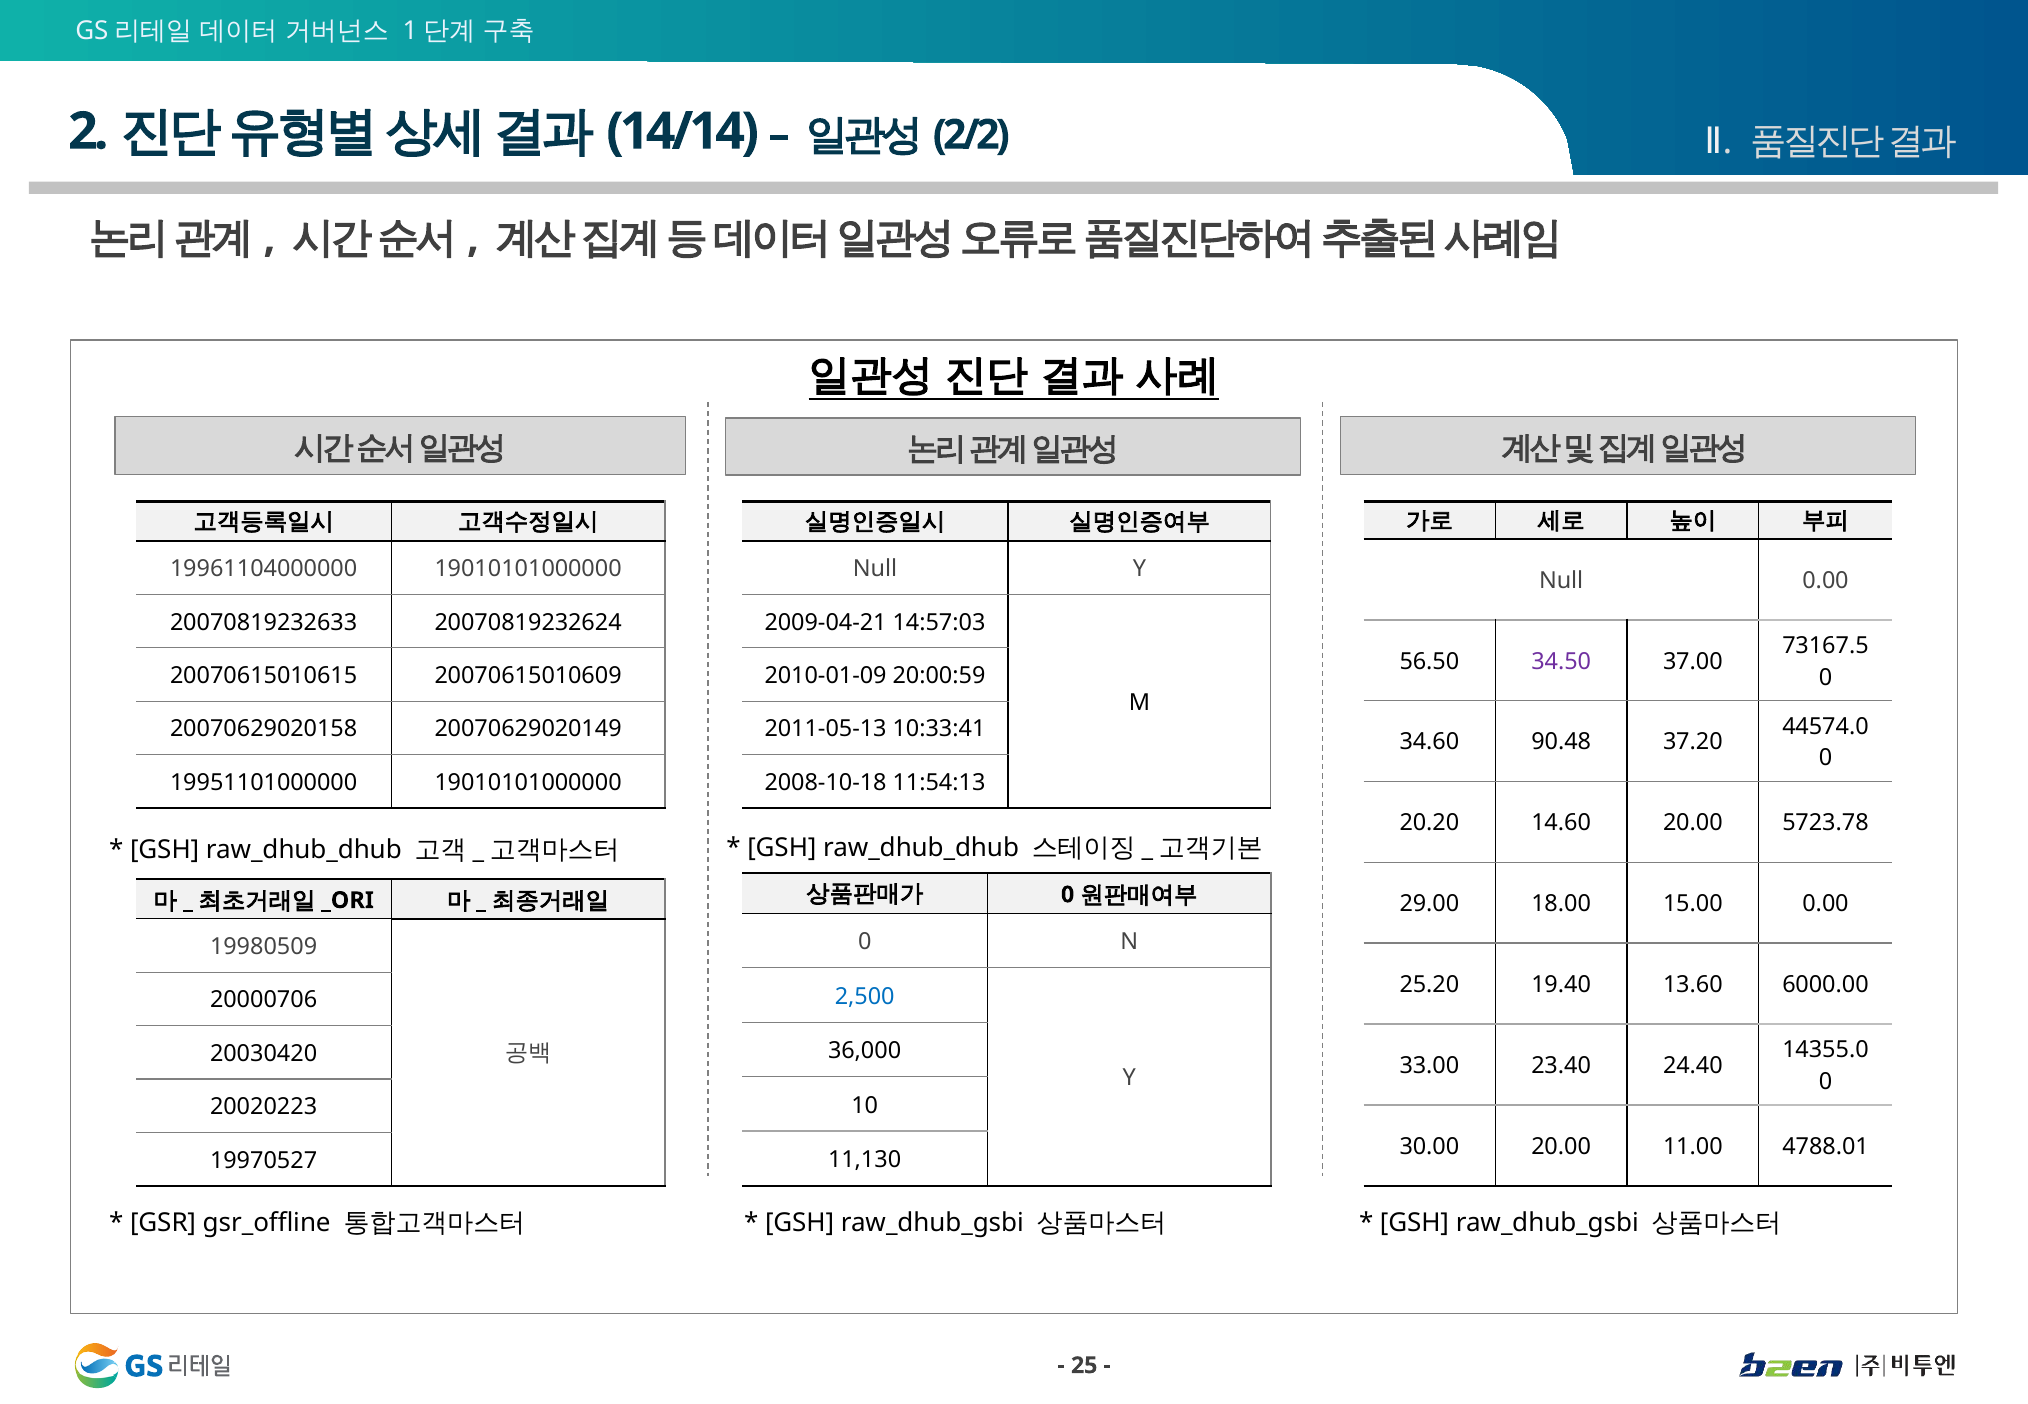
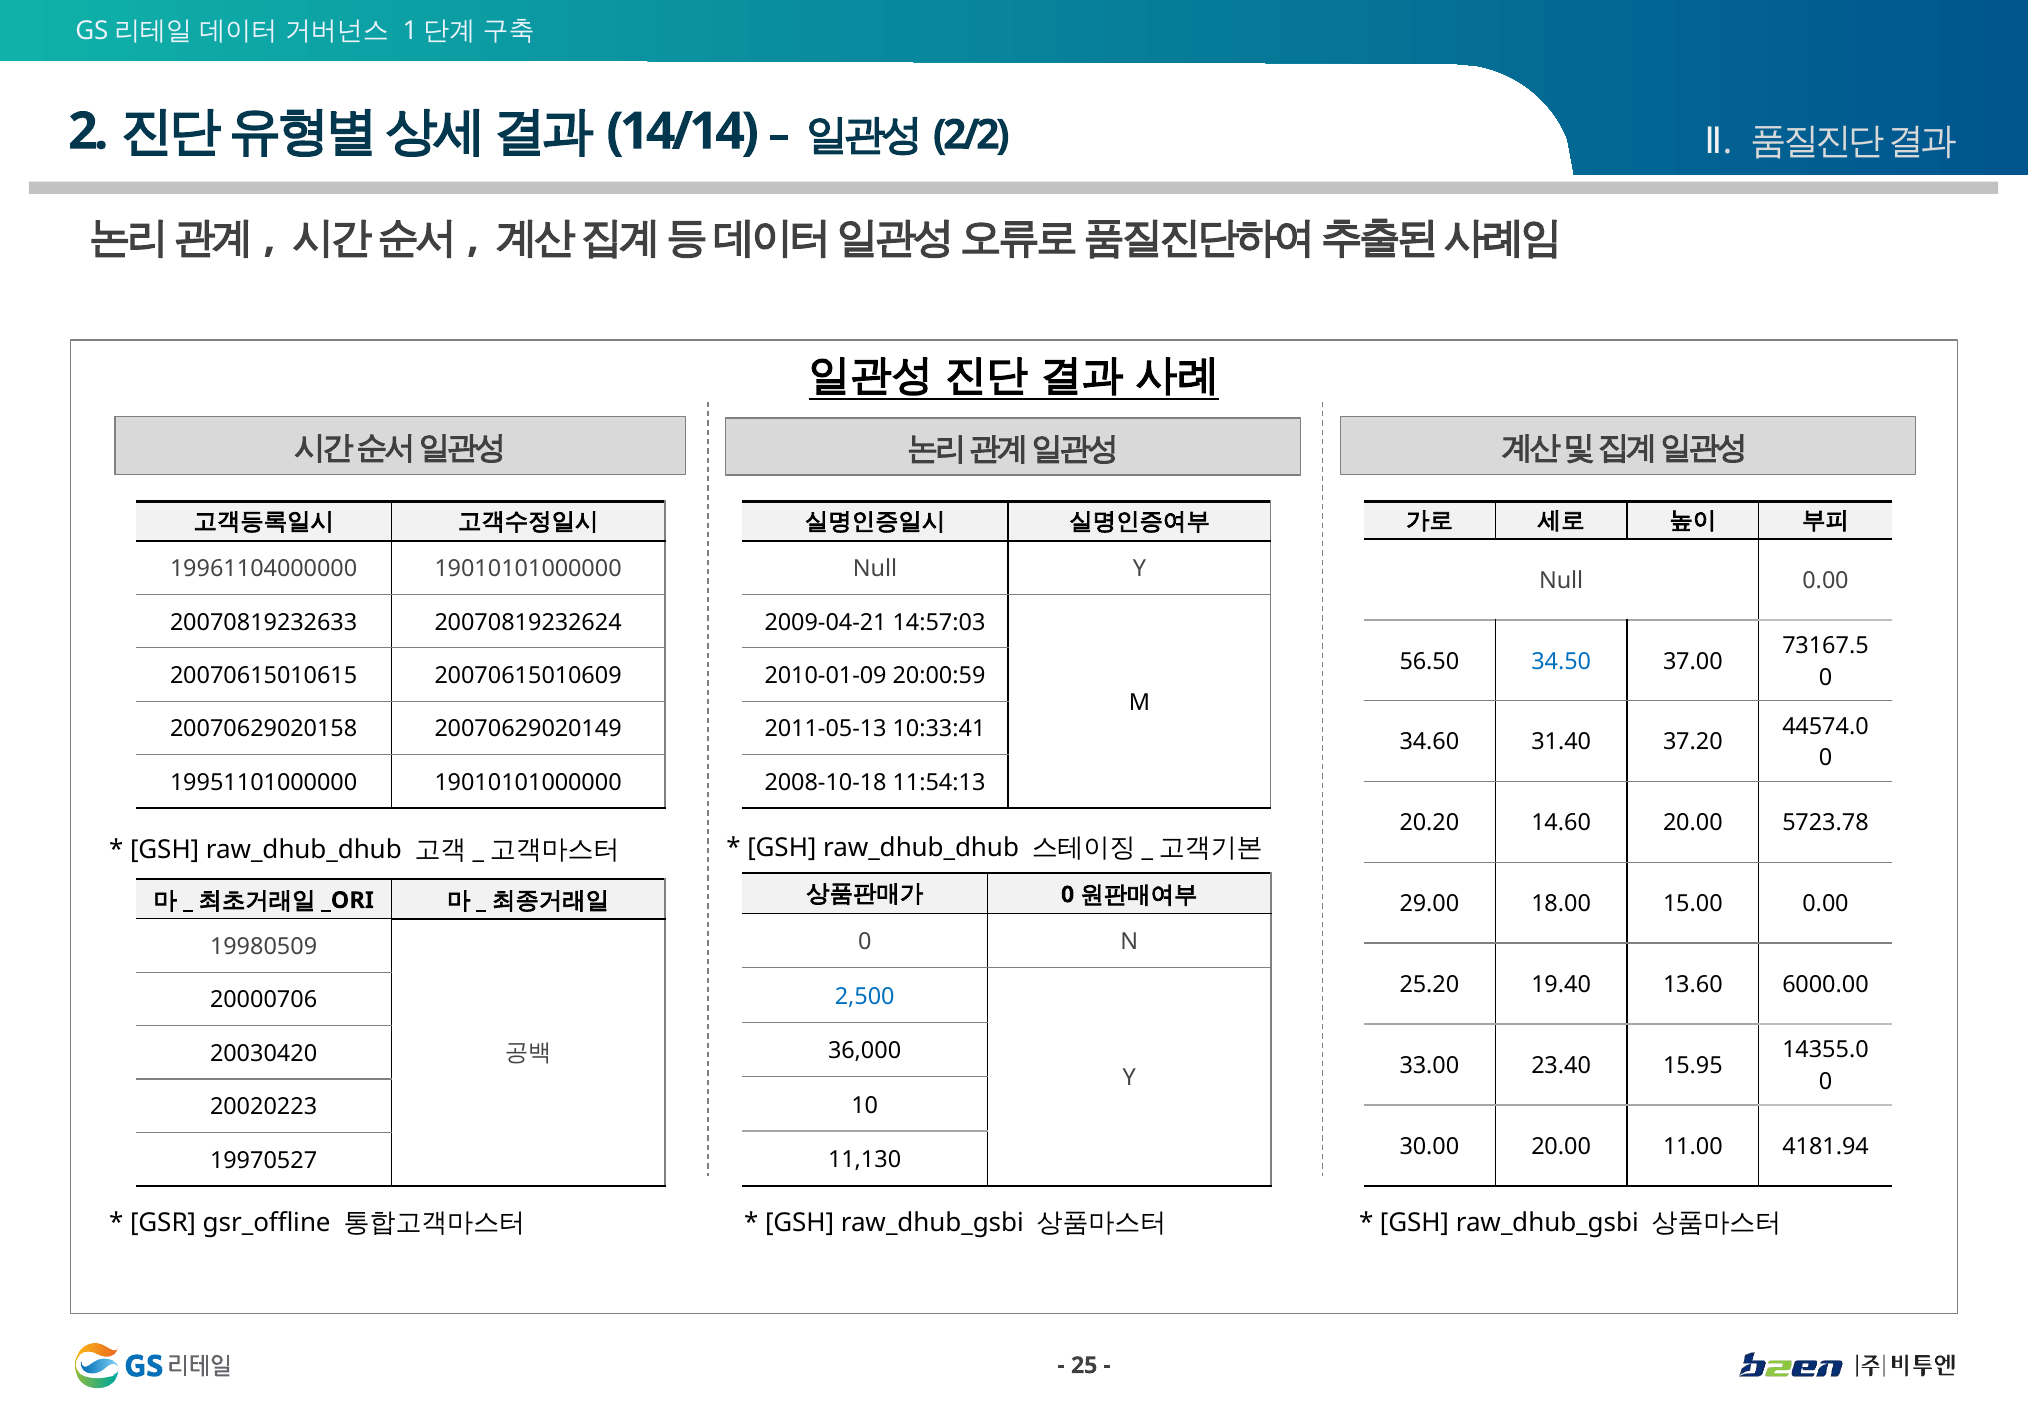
34.50 colour: purple -> blue (1561, 661)
90.48: 90.48 -> 31.40 (1561, 742)
24.40: 24.40 -> 15.95 (1693, 1066)
4788.01: 4788.01 -> 4181.94 (1826, 1146)
